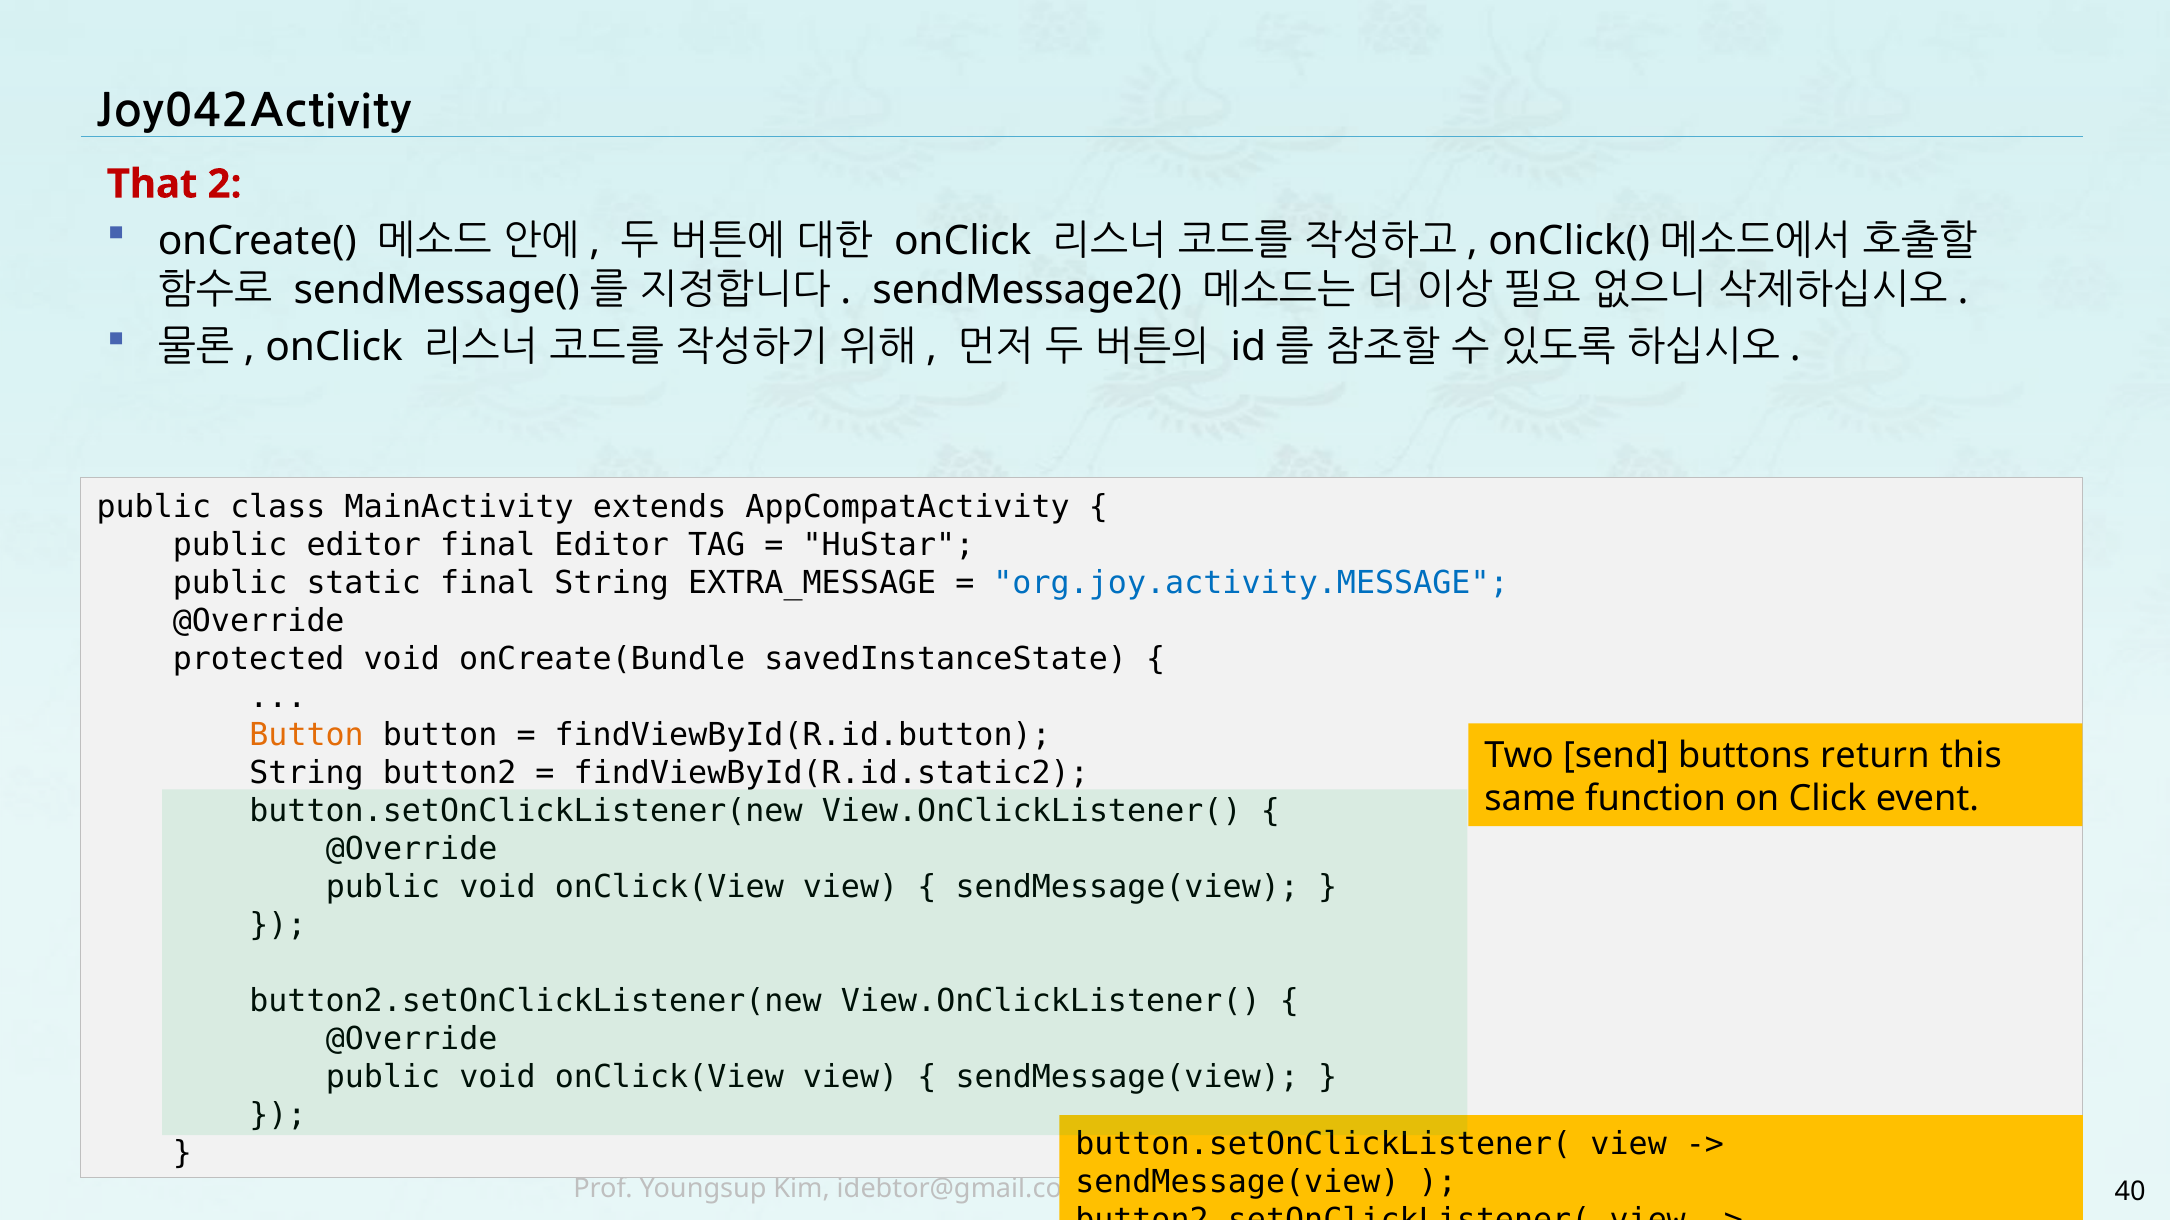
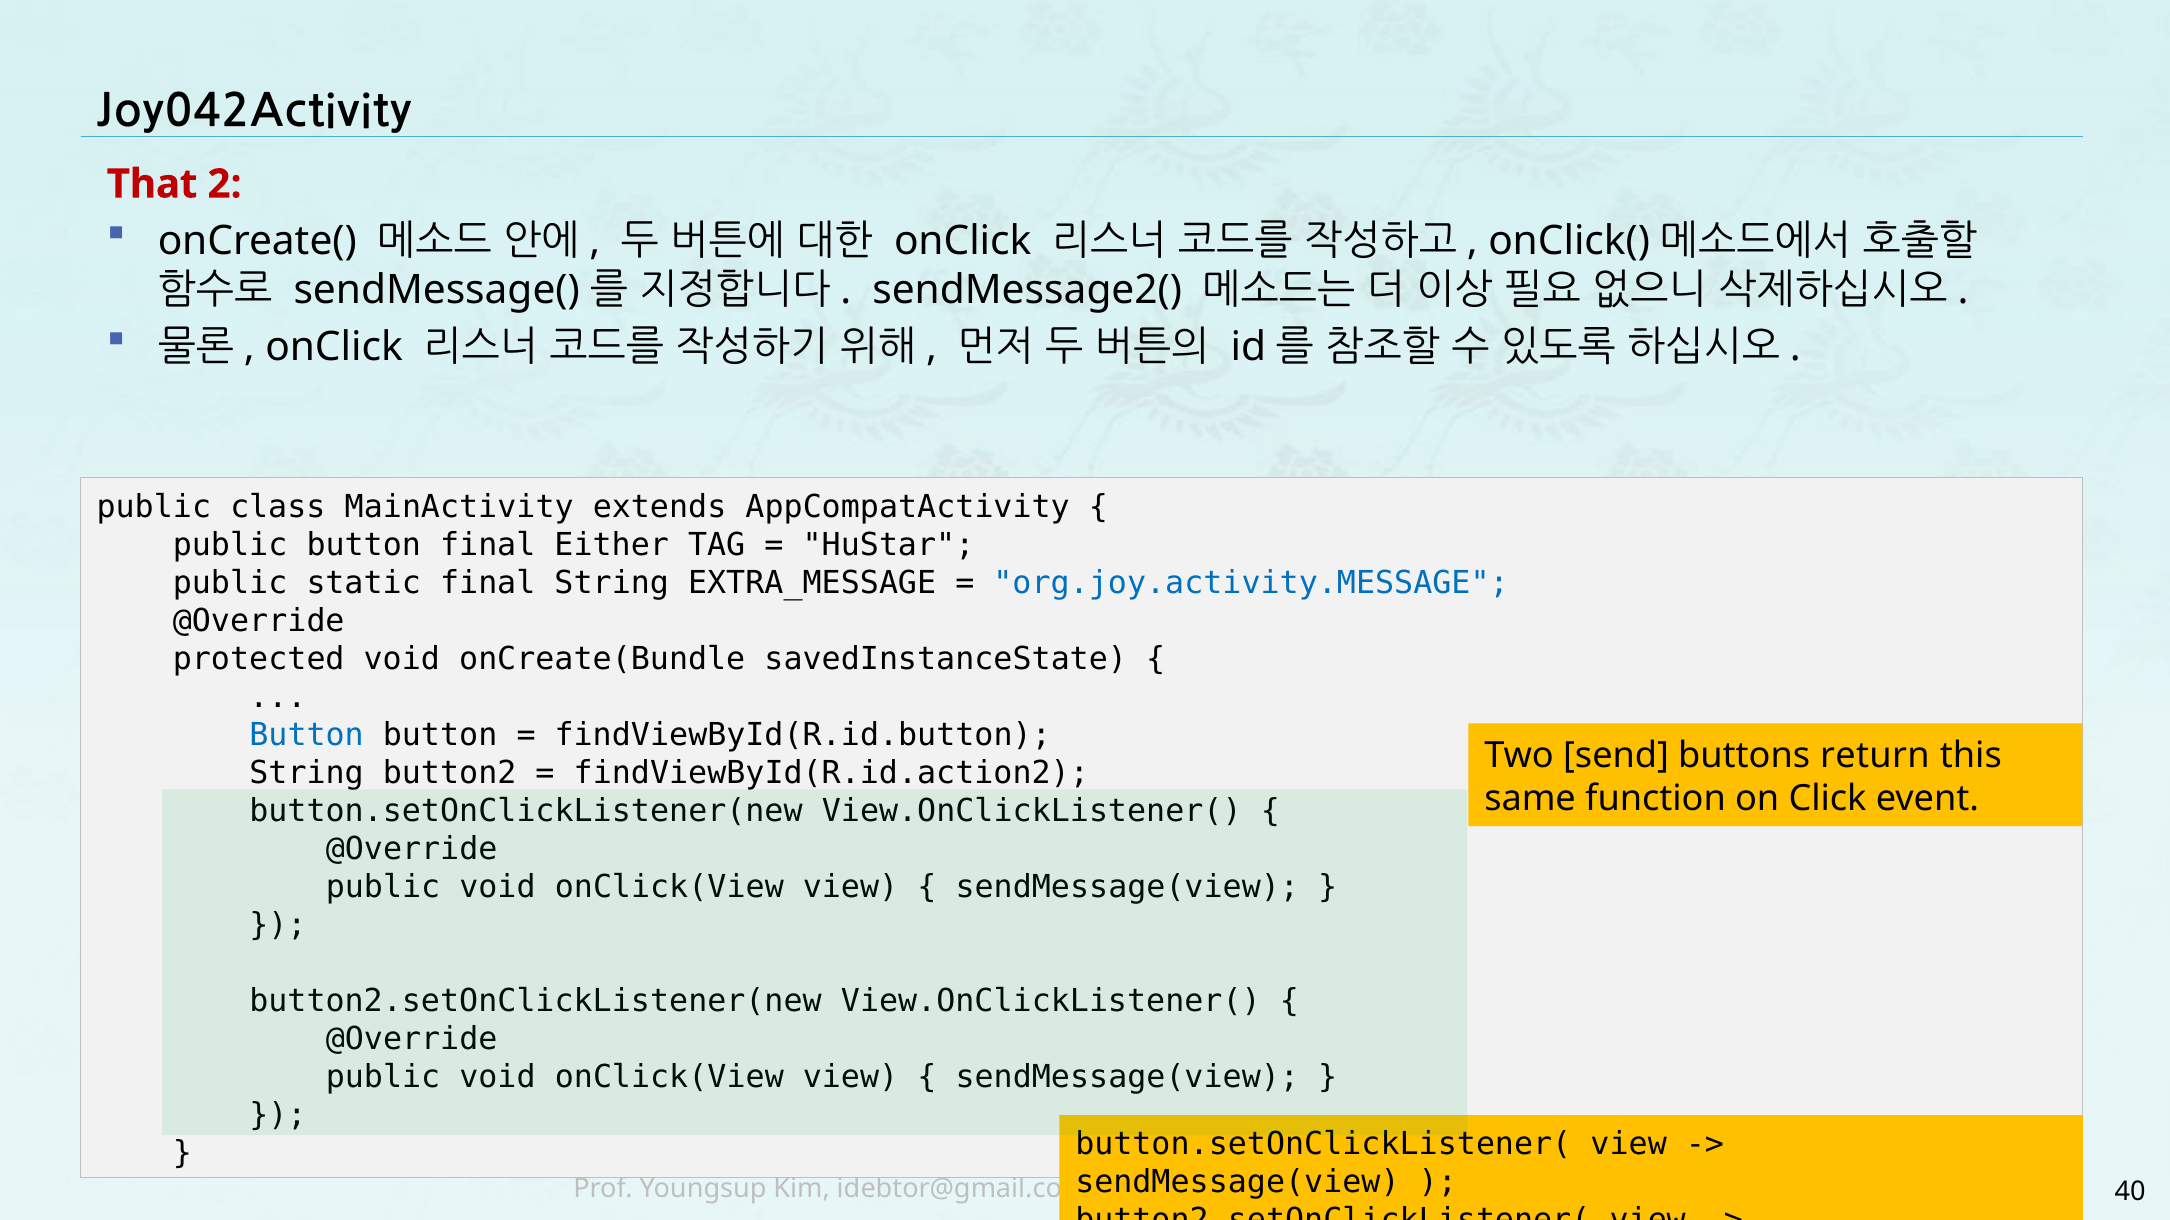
public editor: editor -> button (364, 545)
final Editor: Editor -> Either (612, 545)
Button colour: orange -> blue (307, 735)
findViewById(R.id.static2: findViewById(R.id.static2 -> findViewById(R.id.action2 (831, 773)
